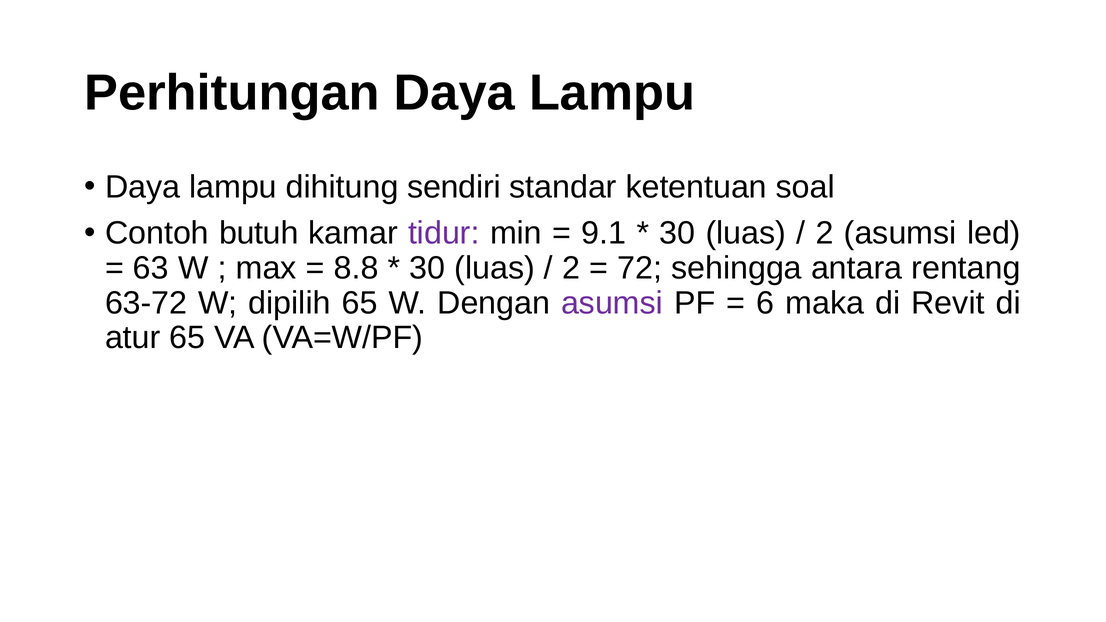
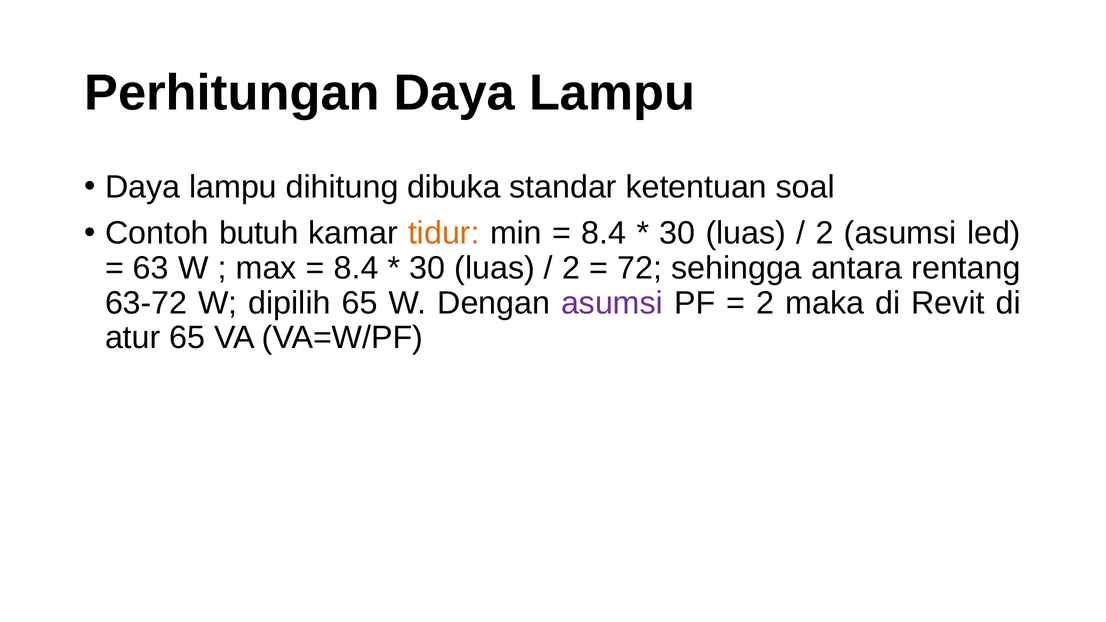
sendiri: sendiri -> dibuka (454, 187)
tidur colour: purple -> orange (444, 233)
9.1: 9.1 -> 8.4 (604, 233)
8.8: 8.8 -> 8.4 (356, 268)
6: 6 -> 2 (765, 303)
